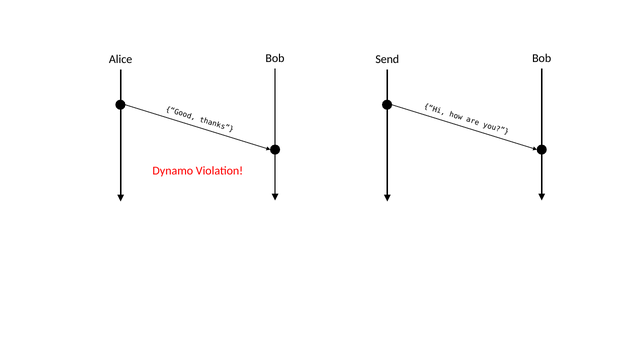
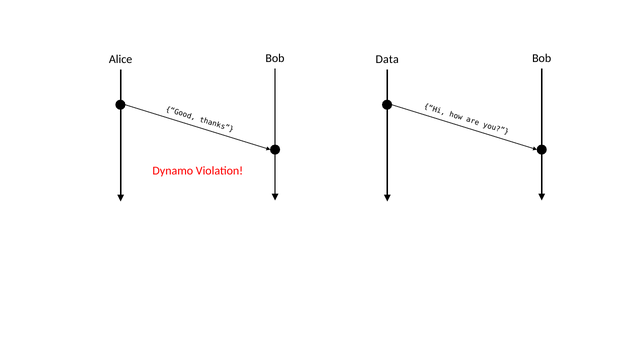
Send: Send -> Data (387, 60)
